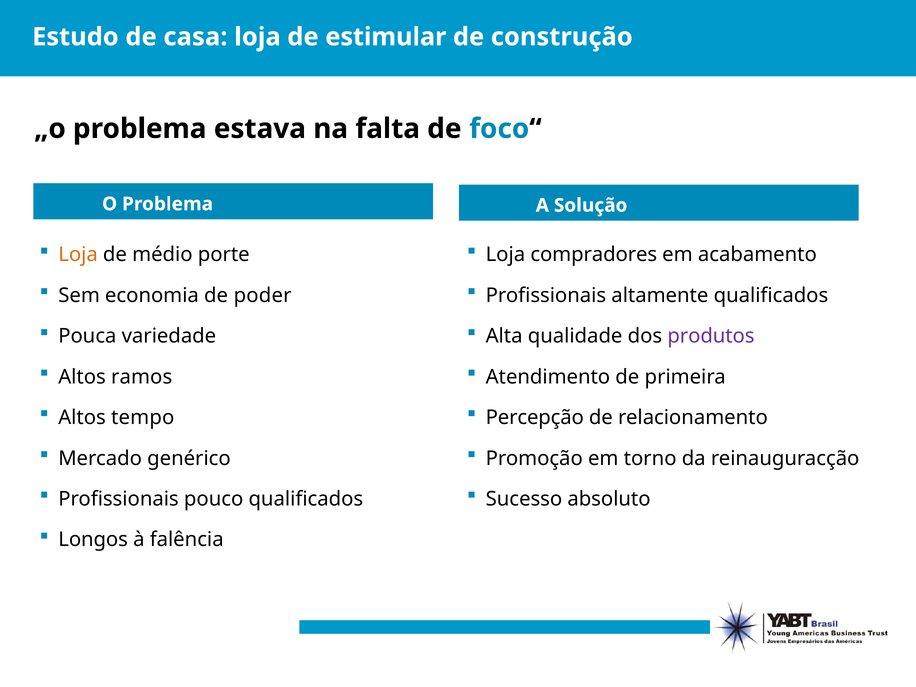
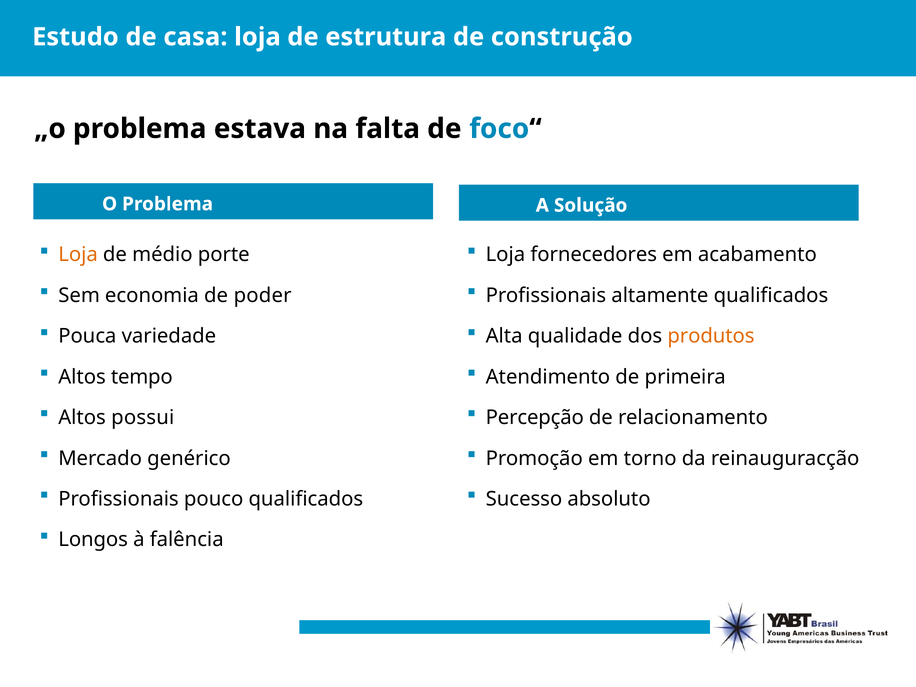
estimular: estimular -> estrutura (386, 37)
compradores: compradores -> fornecedores (594, 255)
produtos colour: purple -> orange (711, 336)
ramos: ramos -> tempo (142, 377)
tempo: tempo -> possui (143, 418)
